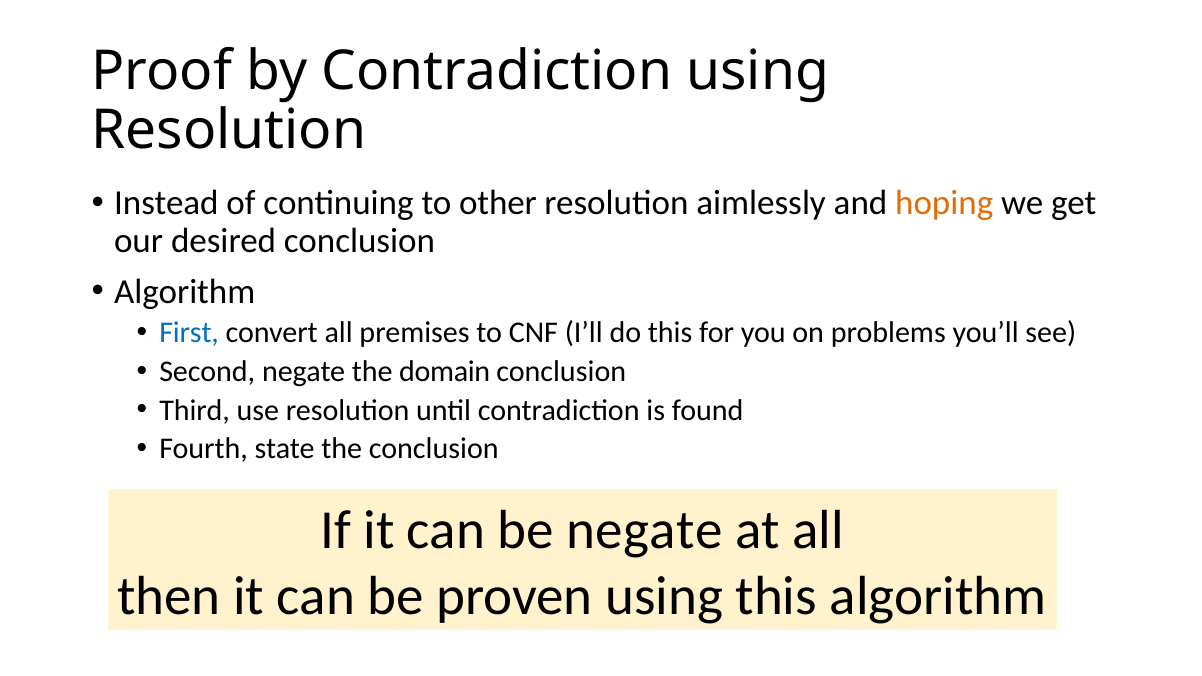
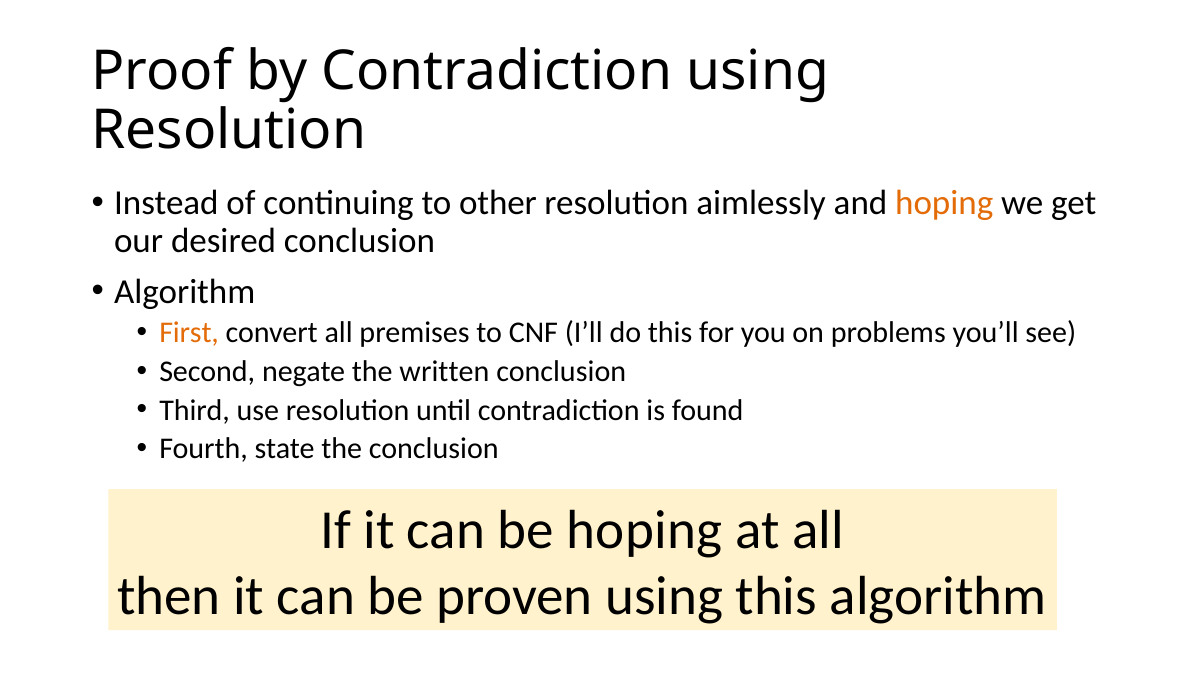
First colour: blue -> orange (189, 333)
domain: domain -> written (444, 372)
be negate: negate -> hoping (644, 530)
